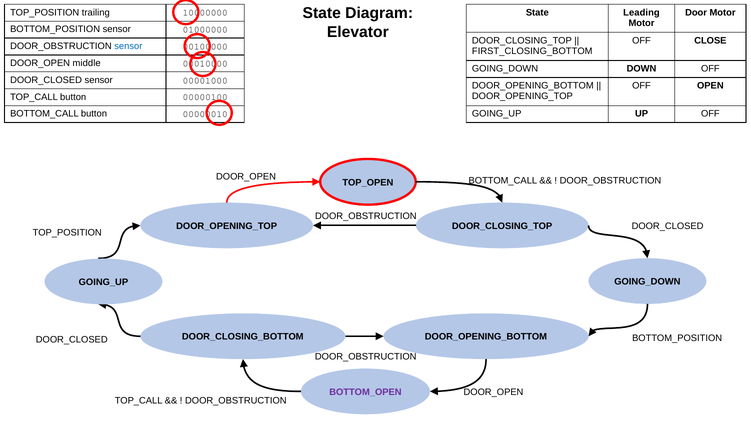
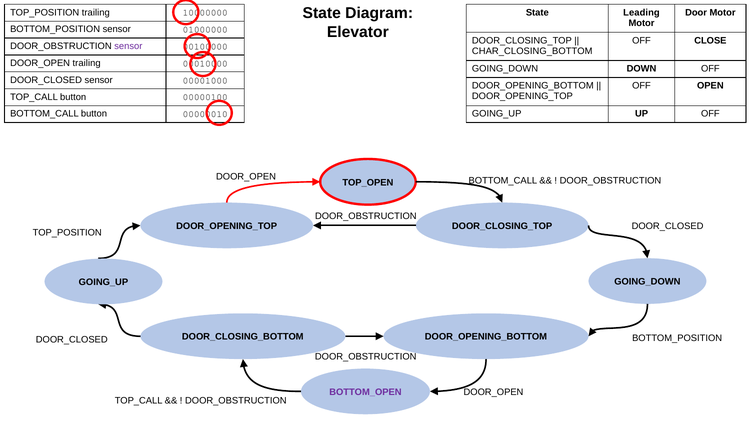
sensor colour: blue -> purple (128, 46)
FIRST_CLOSING_BOTTOM: FIRST_CLOSING_BOTTOM -> CHAR_CLOSING_BOTTOM (532, 51)
DOOR_OPEN middle: middle -> trailing (87, 63)
